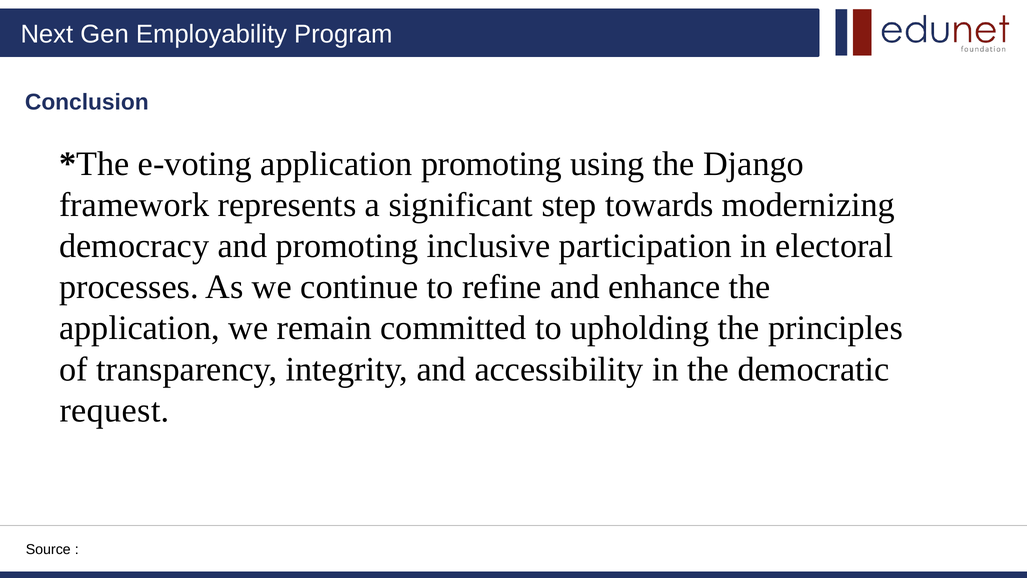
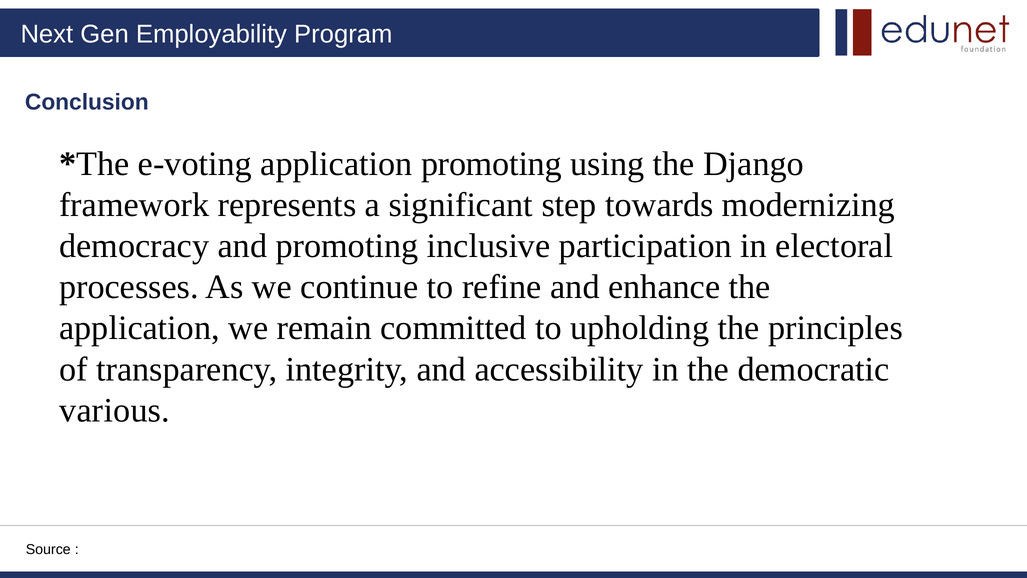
request: request -> various (115, 410)
